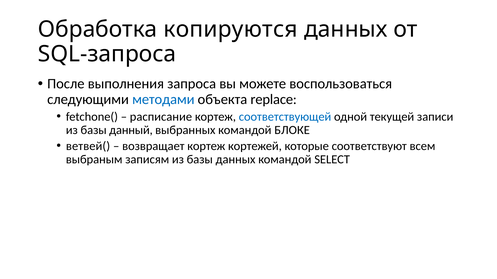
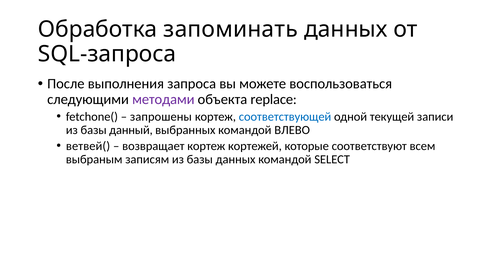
копируются: копируются -> запоминать (231, 29)
методами colour: blue -> purple (163, 100)
расписание: расписание -> запрошены (161, 117)
БЛОКЕ: БЛОКЕ -> ВЛЕВО (292, 130)
